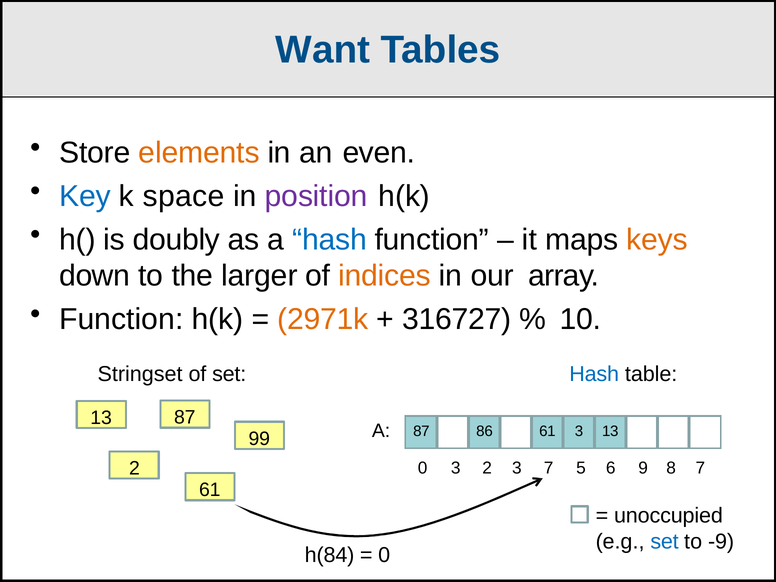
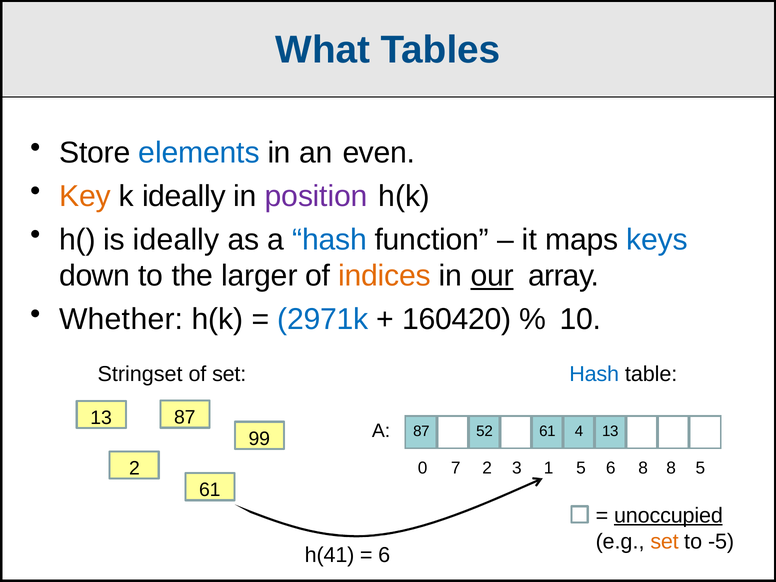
Want: Want -> What (323, 50)
elements colour: orange -> blue (199, 153)
Key colour: blue -> orange (85, 196)
k space: space -> ideally (184, 196)
is doubly: doubly -> ideally (176, 240)
keys colour: orange -> blue (657, 240)
our underline: none -> present (492, 276)
Function: Function -> Whether (121, 319)
2971k colour: orange -> blue (323, 319)
316727: 316727 -> 160420 (457, 319)
86: 86 -> 52 (485, 431)
61 3: 3 -> 4 (579, 431)
0 3: 3 -> 7 (456, 468)
3 7: 7 -> 1 (549, 468)
6 9: 9 -> 8 (643, 468)
8 7: 7 -> 5 (700, 468)
unoccupied underline: none -> present (668, 515)
set colour: blue -> orange (665, 541)
-9: -9 -> -5 (721, 541)
h(84: h(84 -> h(41 (330, 555)
0: 0 -> 6 (384, 555)
